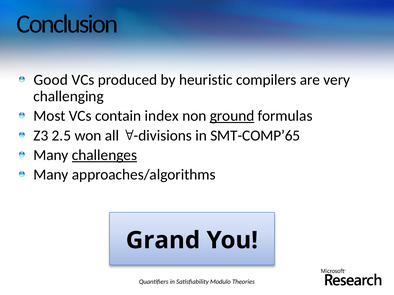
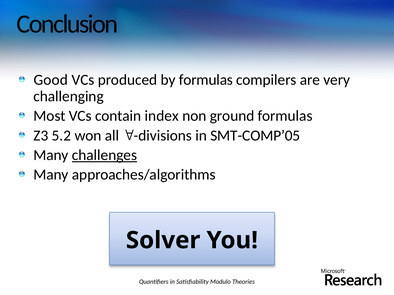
by heuristic: heuristic -> formulas (206, 80)
ground underline: present -> none (232, 116)
2.5: 2.5 -> 5.2 (61, 136)
SMT-COMP’65: SMT-COMP’65 -> SMT-COMP’05 (255, 136)
Grand: Grand -> Solver (163, 241)
